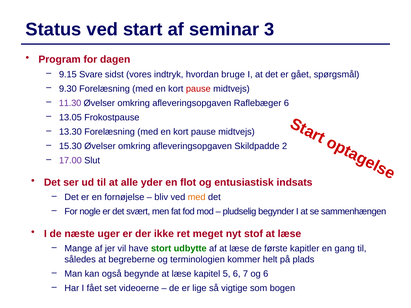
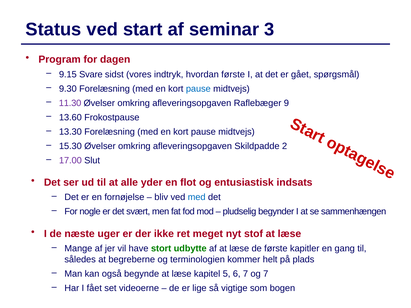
hvordan bruge: bruge -> første (233, 74)
pause colour: red -> blue (198, 89)
Raflebæger 6: 6 -> 9 (286, 103)
13.05: 13.05 -> 13.60 (70, 118)
med colour: orange -> blue (197, 197)
og 6: 6 -> 7 (266, 274)
